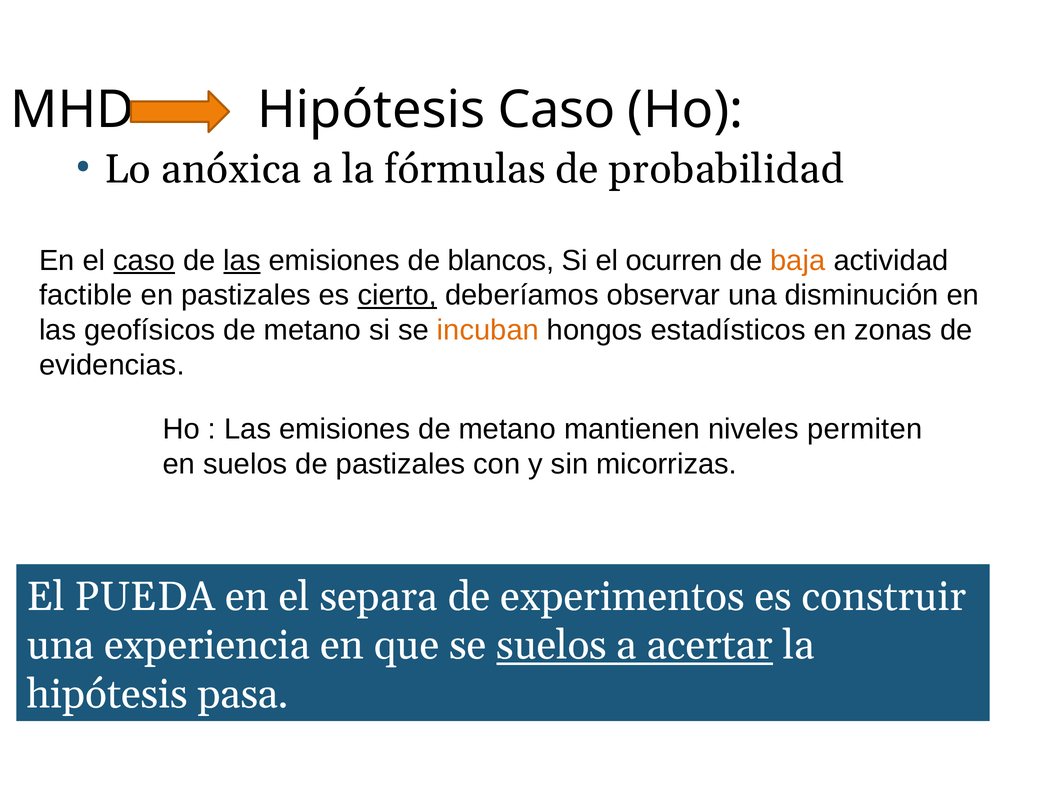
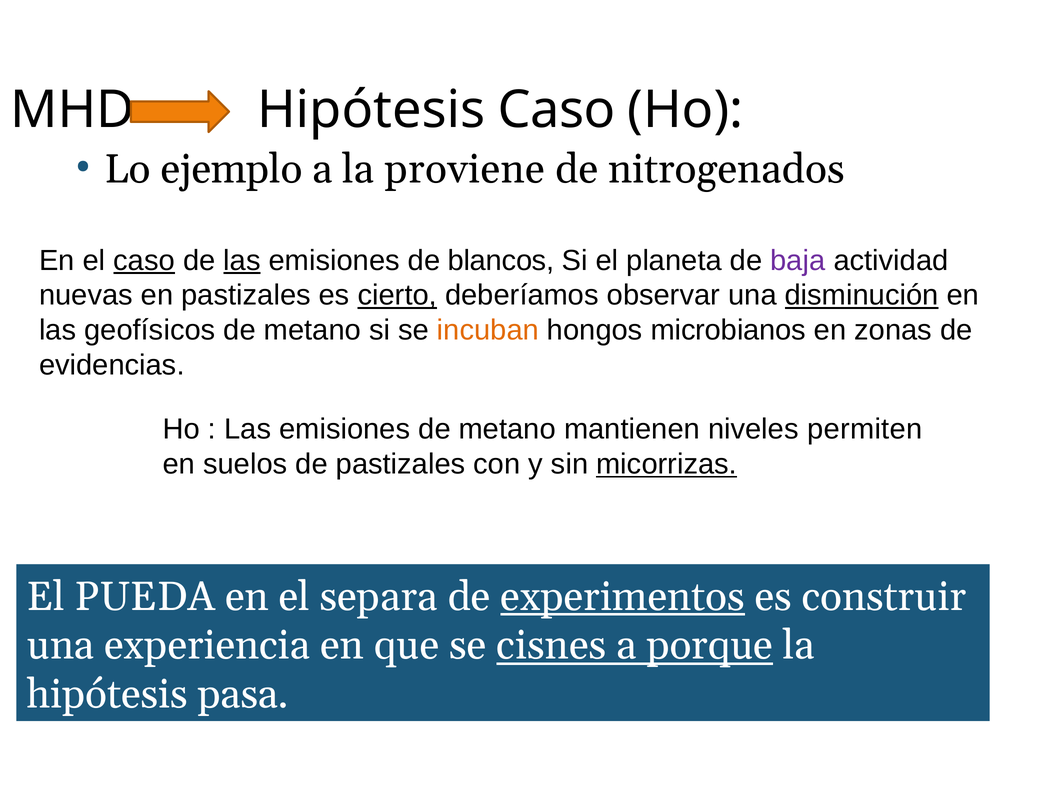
anóxica: anóxica -> ejemplo (232, 169)
fórmulas: fórmulas -> proviene (465, 169)
probabilidad: probabilidad -> nitrogenados (727, 169)
ocurren: ocurren -> planeta (674, 261)
baja colour: orange -> purple (798, 261)
factible: factible -> nuevas (86, 295)
disminución underline: none -> present (862, 295)
estadísticos: estadísticos -> microbianos (728, 330)
micorrizas underline: none -> present (667, 464)
experimentos underline: none -> present (623, 597)
se suelos: suelos -> cisnes (551, 646)
acertar: acertar -> porque (710, 646)
